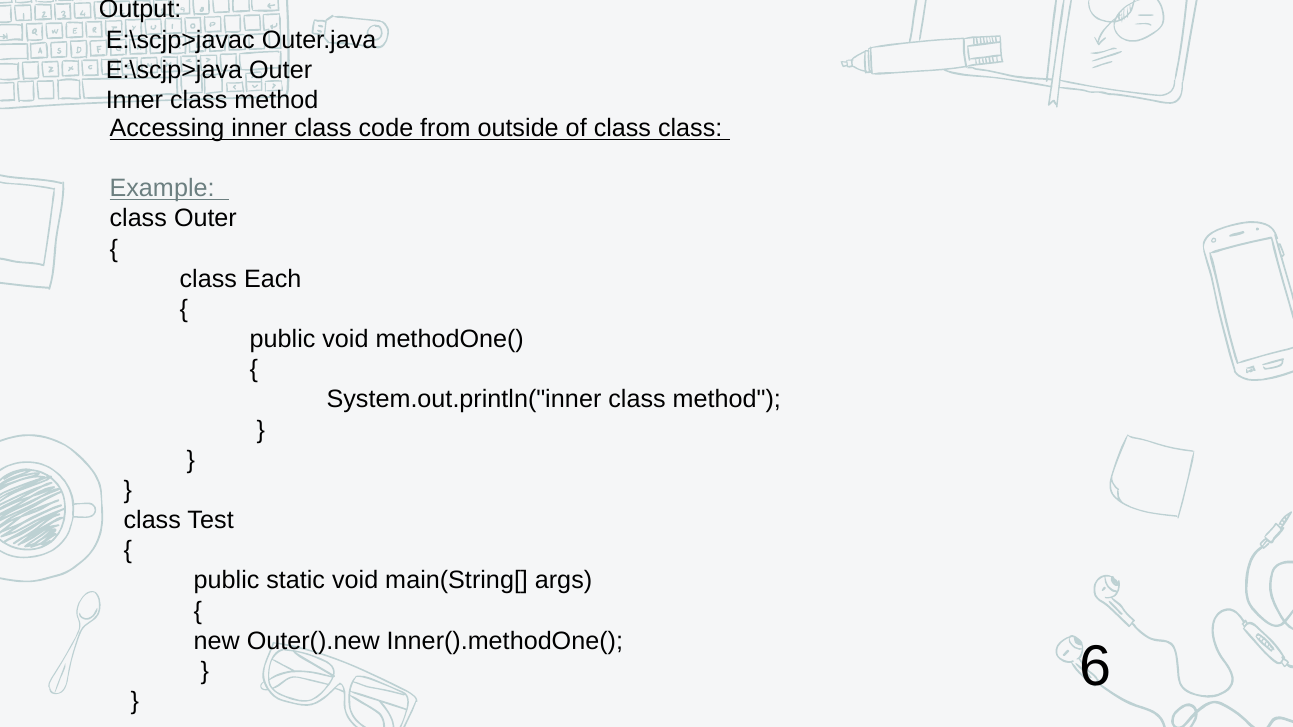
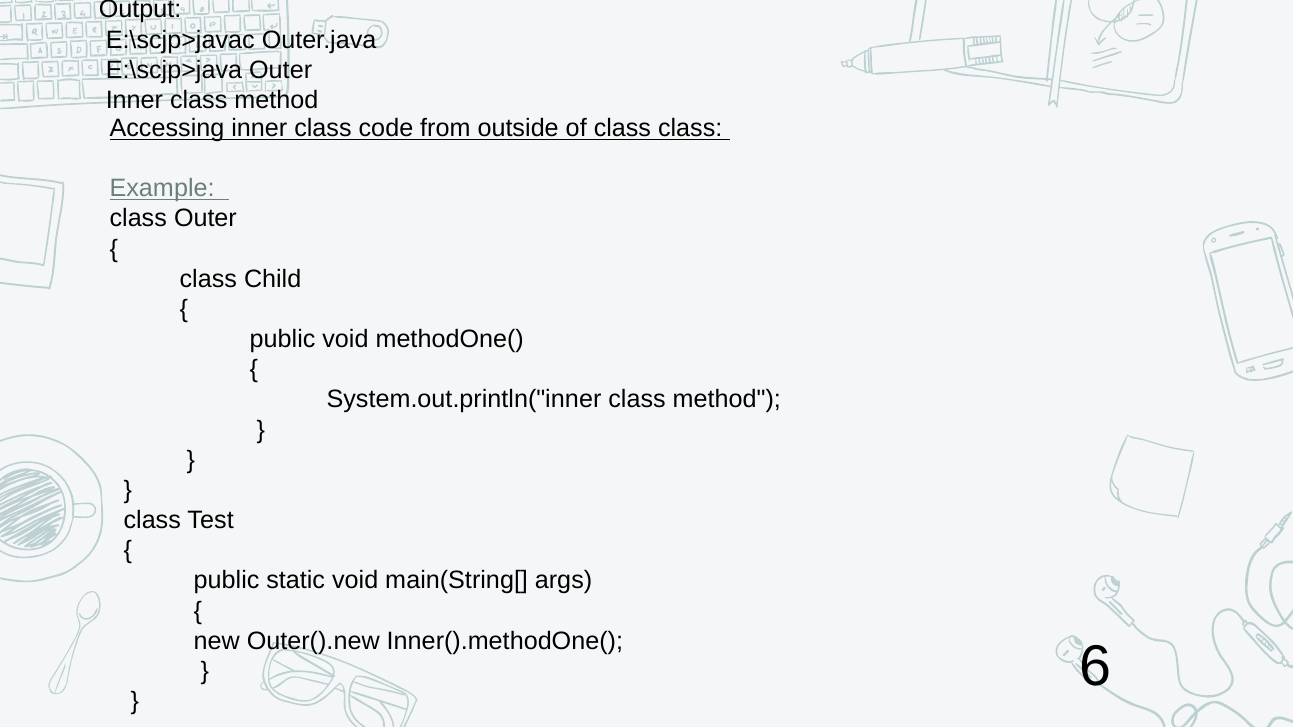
Each: Each -> Child (273, 279)
